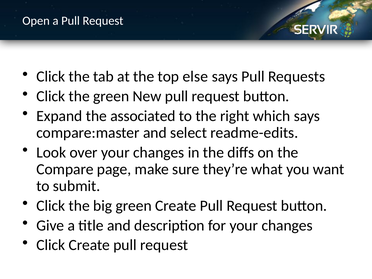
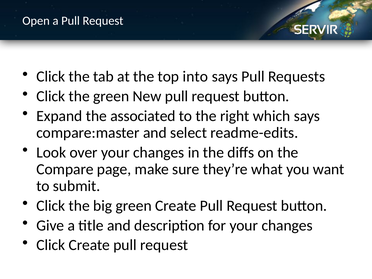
else: else -> into (195, 77)
